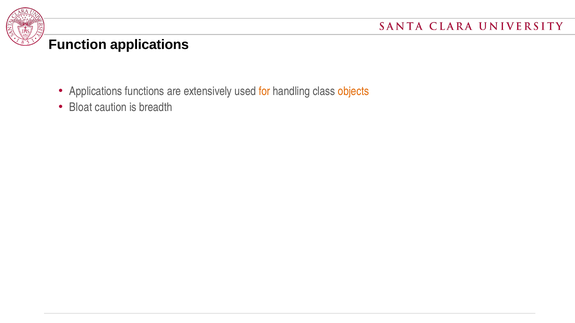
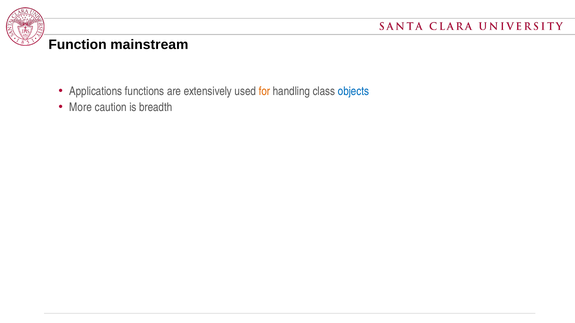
Function applications: applications -> mainstream (149, 45)
objects colour: orange -> blue (353, 91)
Bloat: Bloat -> More (81, 107)
